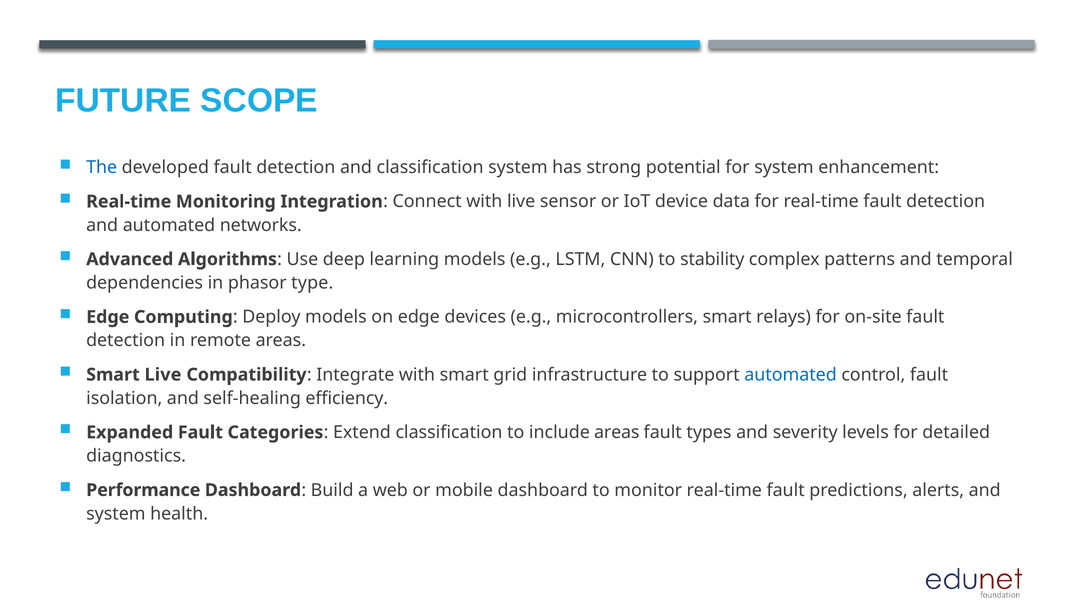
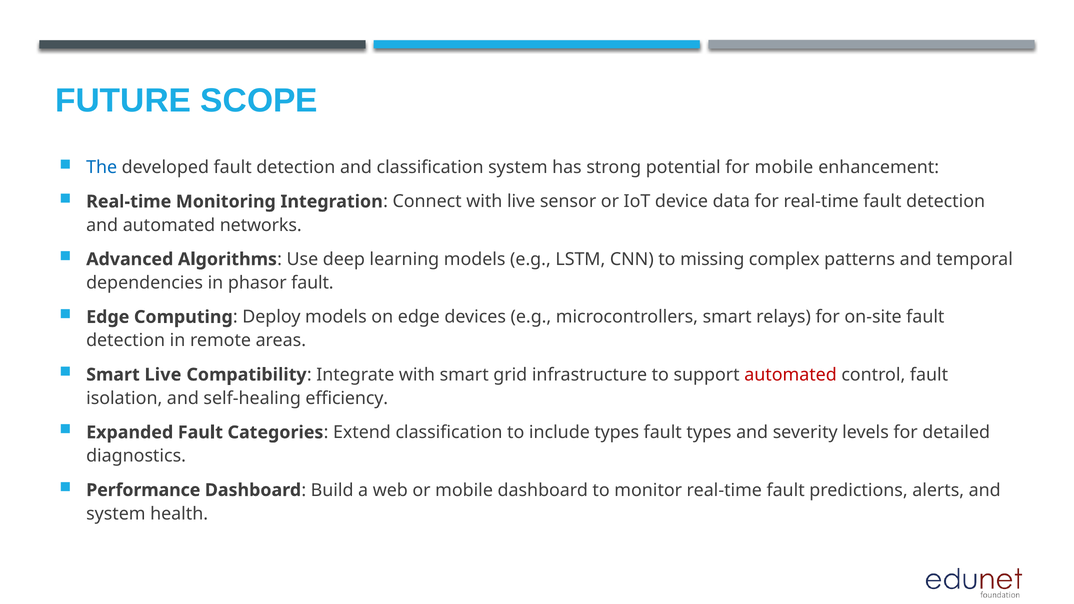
for system: system -> mobile (784, 168)
stability: stability -> missing (712, 259)
phasor type: type -> fault (312, 283)
automated colour: blue -> red (791, 375)
include areas: areas -> types (617, 432)
